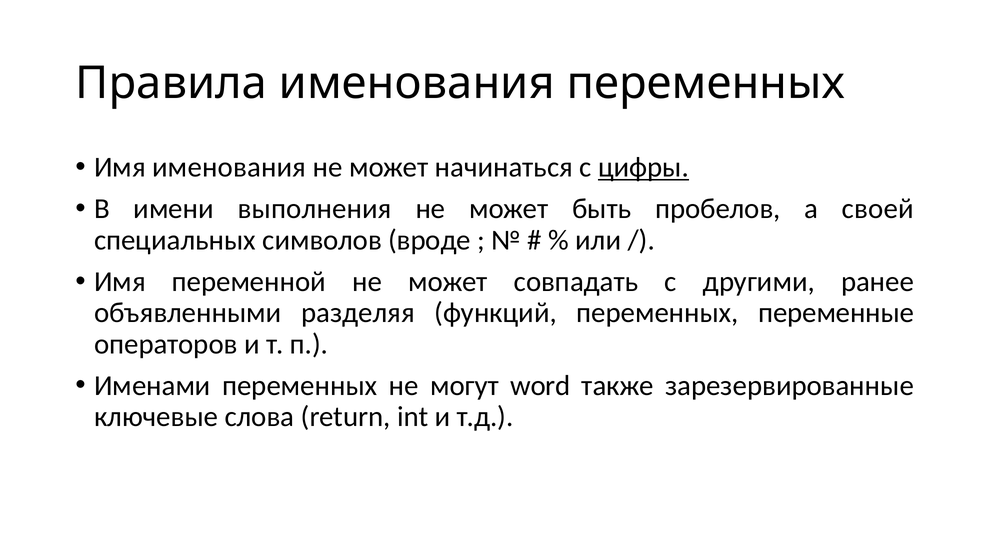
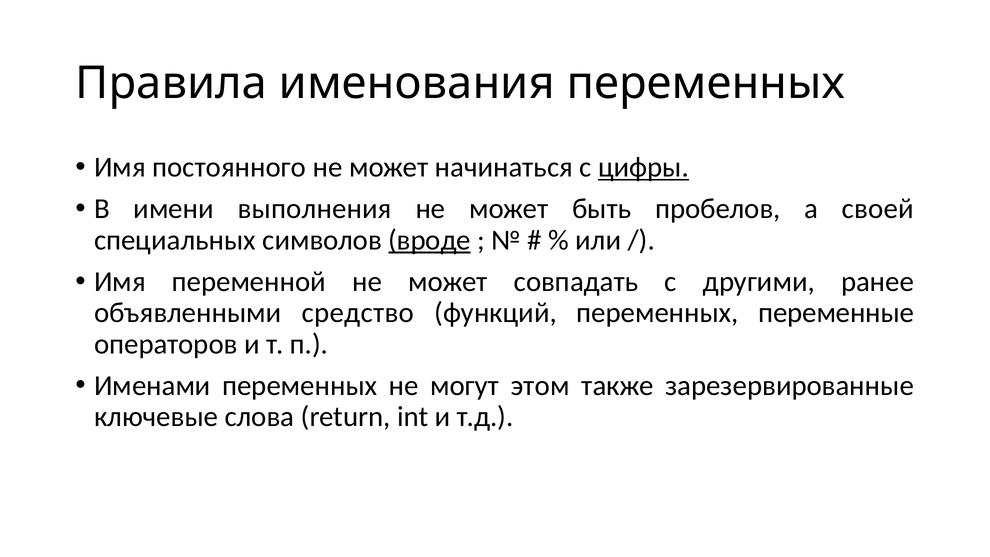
Имя именования: именования -> постоянного (229, 167)
вроде underline: none -> present (430, 240)
разделяя: разделяя -> средство (358, 313)
word: word -> этом (540, 385)
